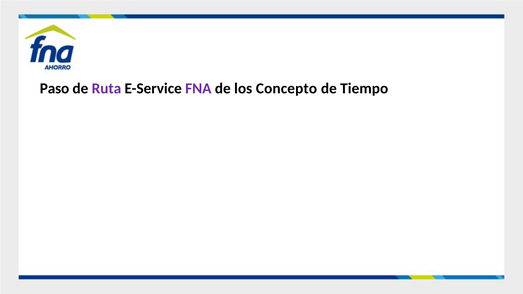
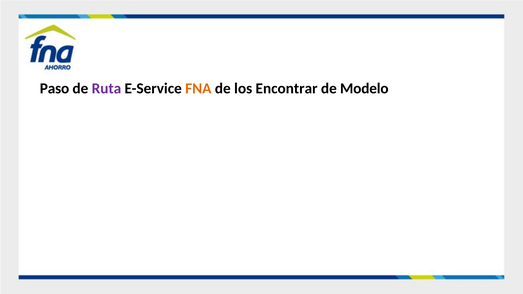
FNA colour: purple -> orange (198, 88)
Concepto: Concepto -> Encontrar (287, 88)
Tiempo: Tiempo -> Modelo (364, 88)
